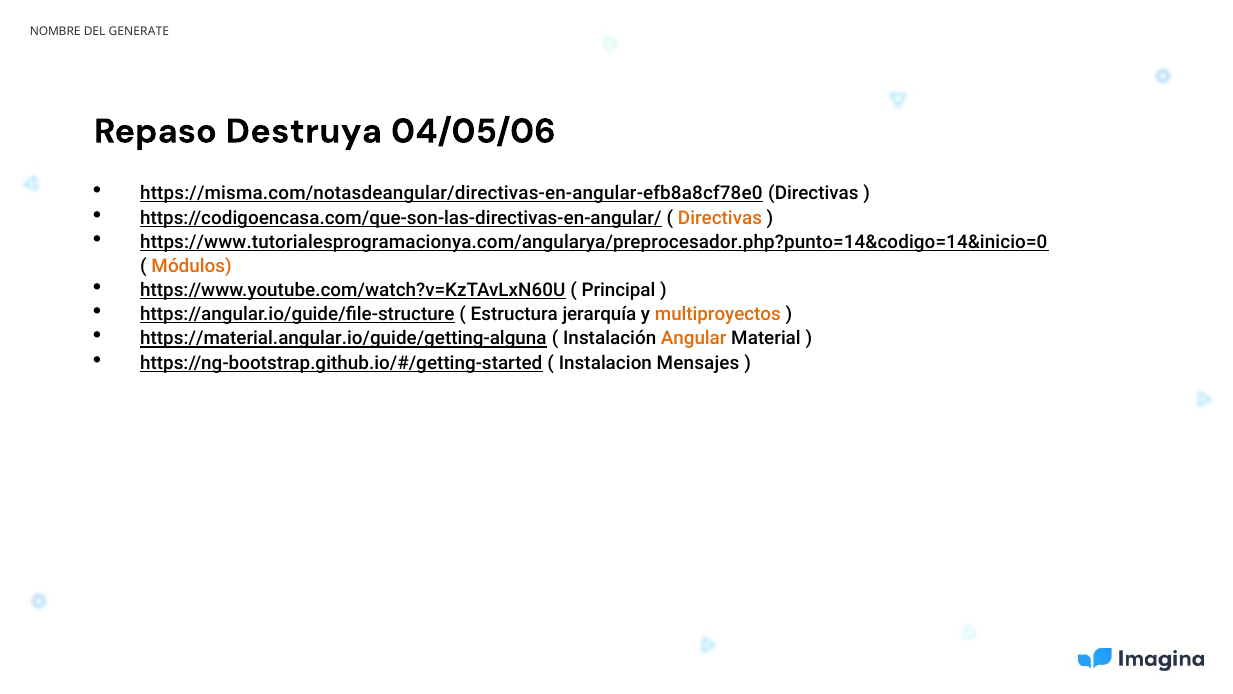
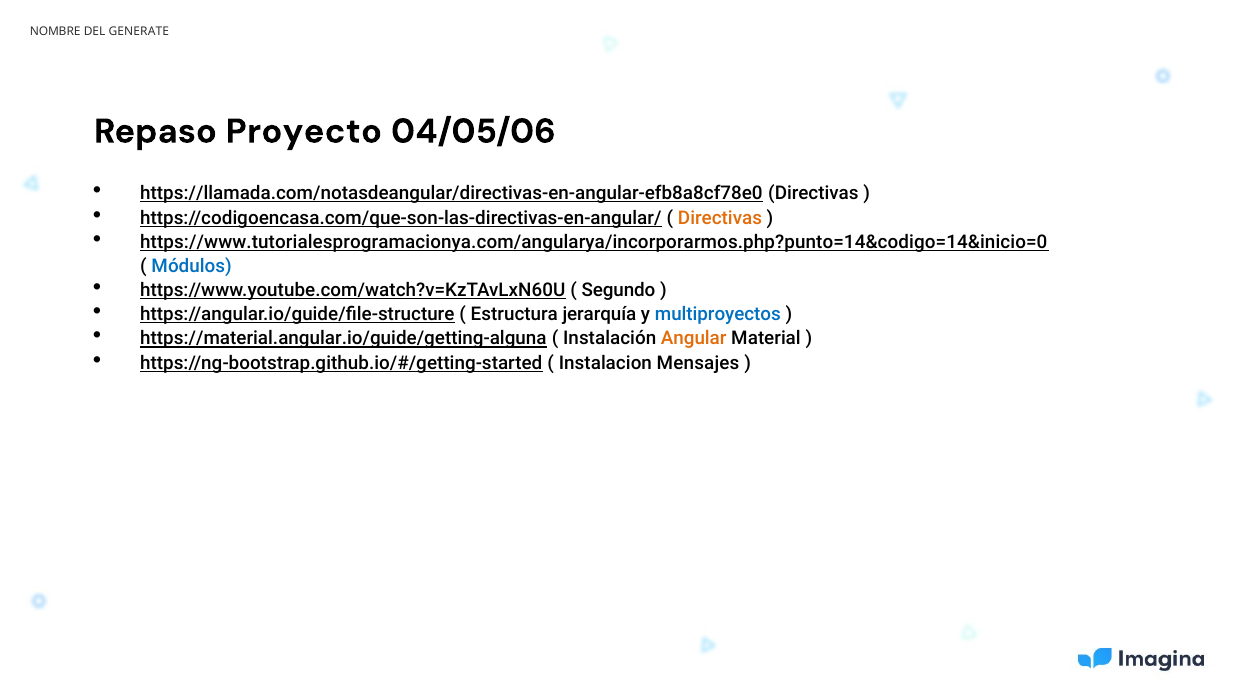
Destruya: Destruya -> Proyecto (304, 131)
https://misma.com/notasdeangular/directivas-en-angular-efb8a8cf78e0: https://misma.com/notasdeangular/directivas-en-angular-efb8a8cf78e0 -> https://llamada.com/notasdeangular/directivas-en-angular-efb8a8cf78e0 (451, 193)
https://www.tutorialesprogramacionya.com/angularya/preprocesador.php?punto=14&codigo=14&inicio=0: https://www.tutorialesprogramacionya.com/angularya/preprocesador.php?punto=14&codigo=14&inicio=0 -> https://www.tutorialesprogramacionya.com/angularya/incorporarmos.php?punto=14&codigo=14&inicio=0 (594, 242)
Módulos colour: orange -> blue (192, 266)
Principal: Principal -> Segundo (619, 290)
multiproyectos colour: orange -> blue (718, 314)
